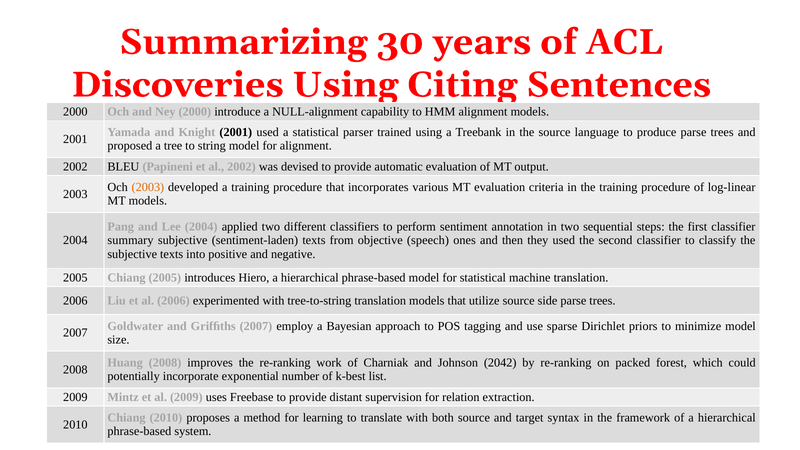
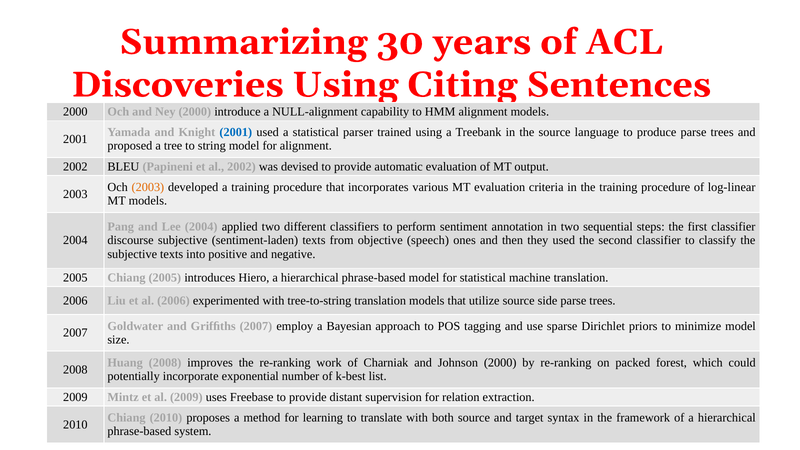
2001 colour: black -> blue (236, 132)
summary: summary -> discourse (131, 240)
Johnson 2042: 2042 -> 2000 (500, 363)
